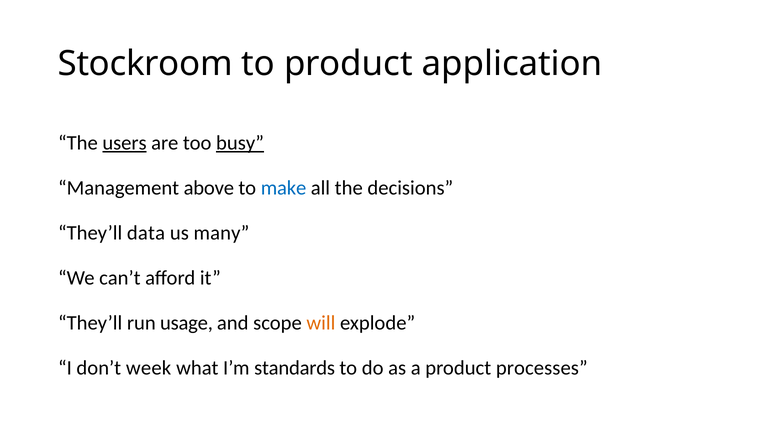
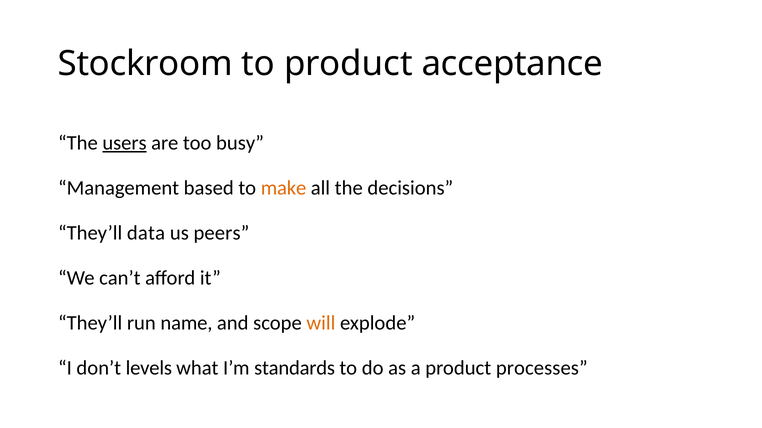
application: application -> acceptance (512, 64)
busy underline: present -> none (240, 143)
above: above -> based (209, 188)
make colour: blue -> orange (284, 188)
many: many -> peers (221, 233)
usage: usage -> name (186, 323)
week: week -> levels (149, 368)
